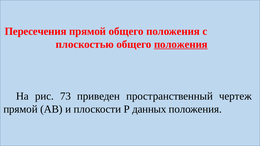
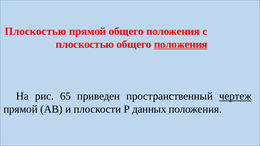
Пересечения: Пересечения -> Плоскостью (35, 31)
73: 73 -> 65 (65, 96)
чертеж underline: none -> present (235, 96)
